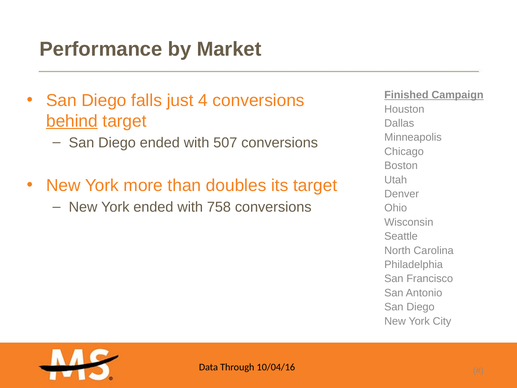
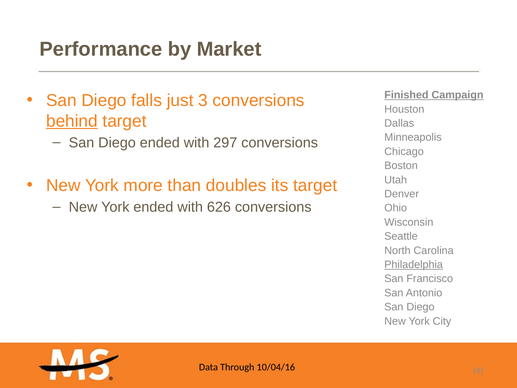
4: 4 -> 3 (203, 100)
507: 507 -> 297 (225, 143)
758: 758 -> 626 (219, 207)
Philadelphia underline: none -> present (414, 264)
